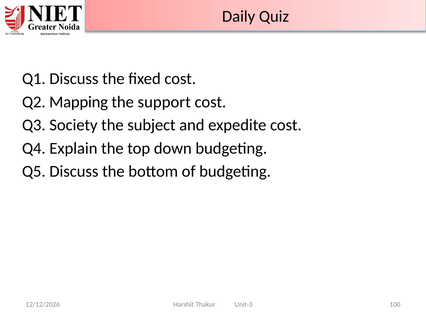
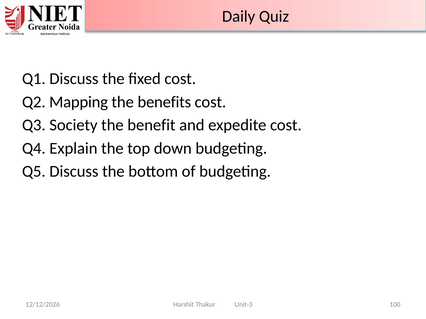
support: support -> benefits (164, 102)
subject: subject -> benefit (151, 125)
